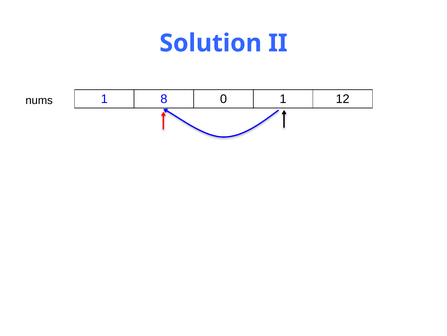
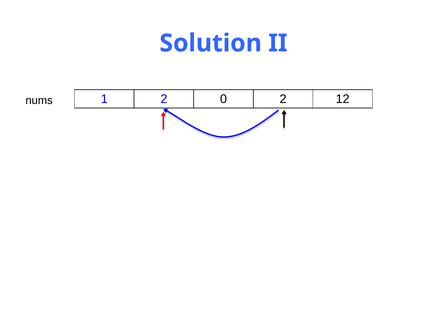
1 8: 8 -> 2 (164, 99)
0 1: 1 -> 2 (283, 99)
